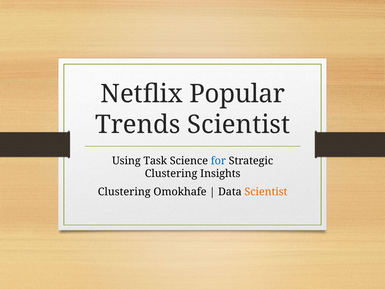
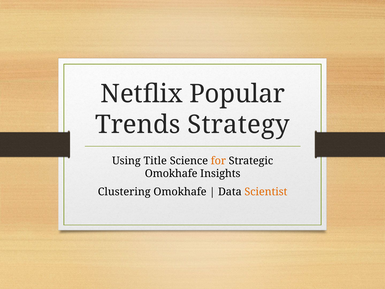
Trends Scientist: Scientist -> Strategy (239, 125)
Task: Task -> Title (155, 161)
for colour: blue -> orange (218, 161)
Clustering: Clustering -> Omokhafe (171, 173)
